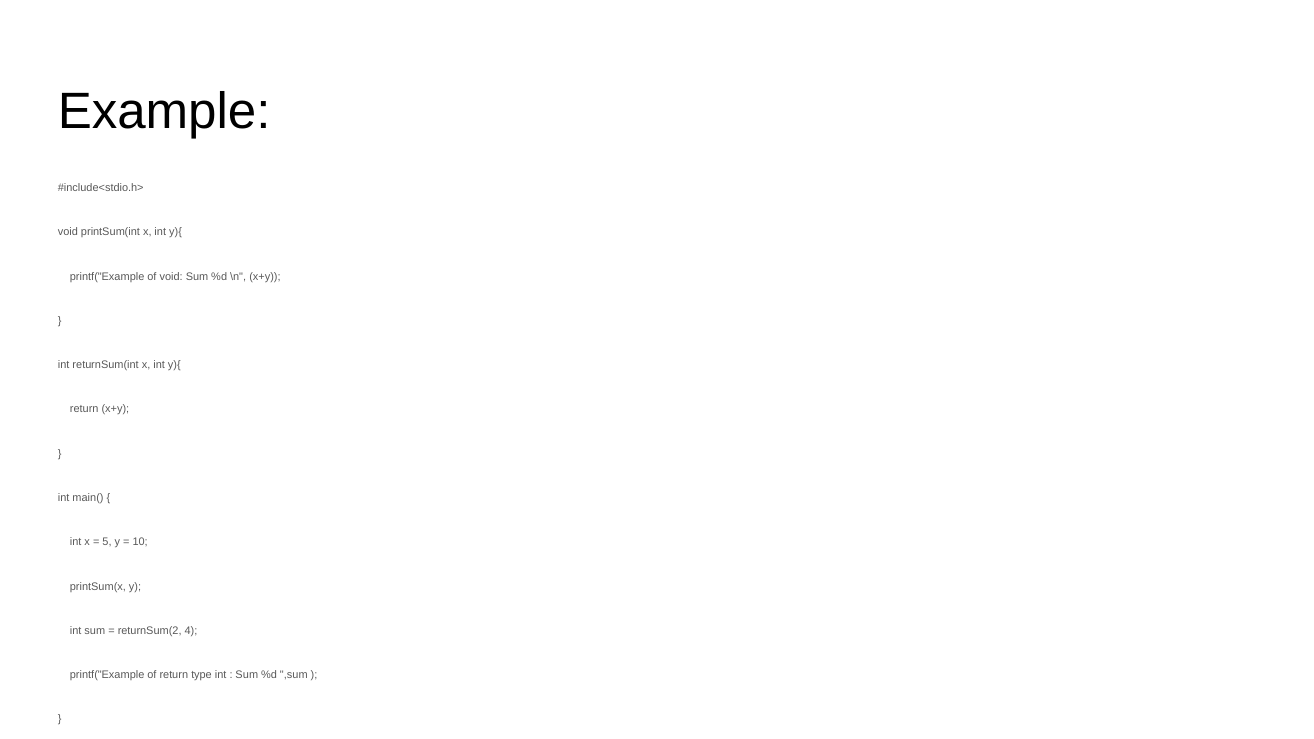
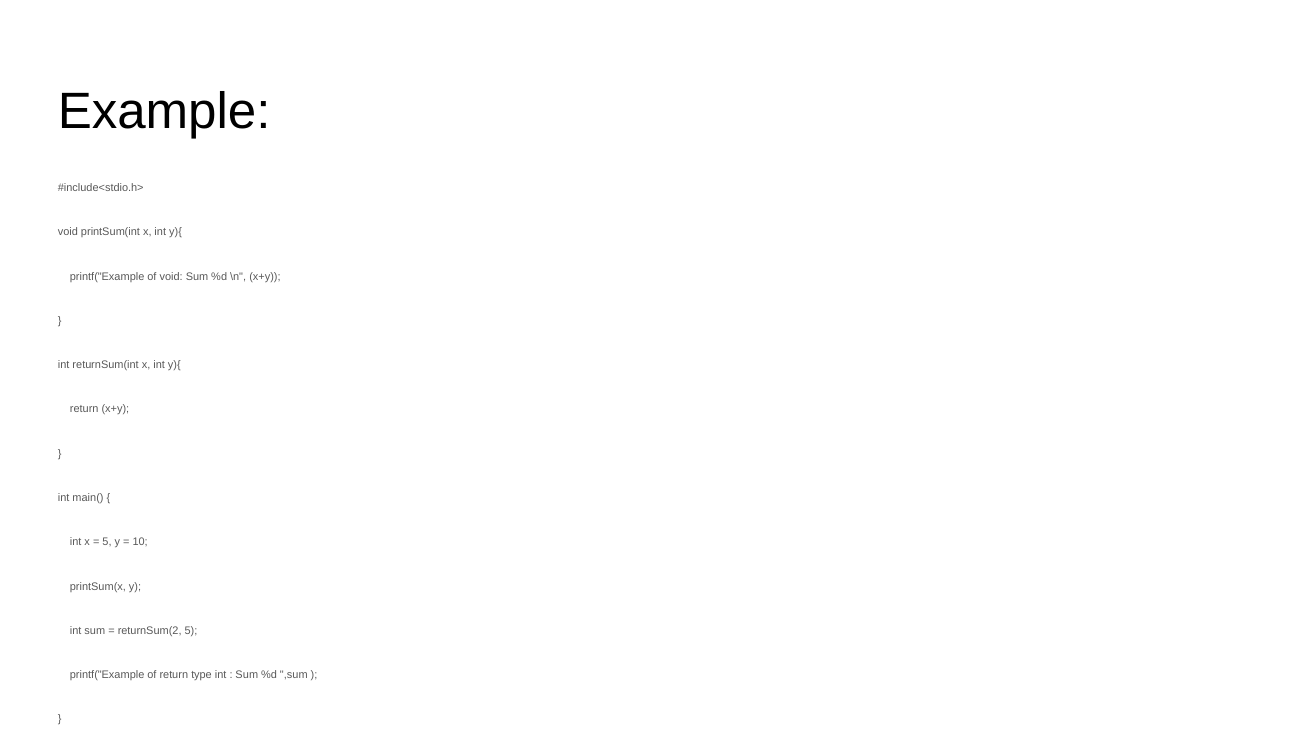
returnSum(2 4: 4 -> 5 (191, 631)
